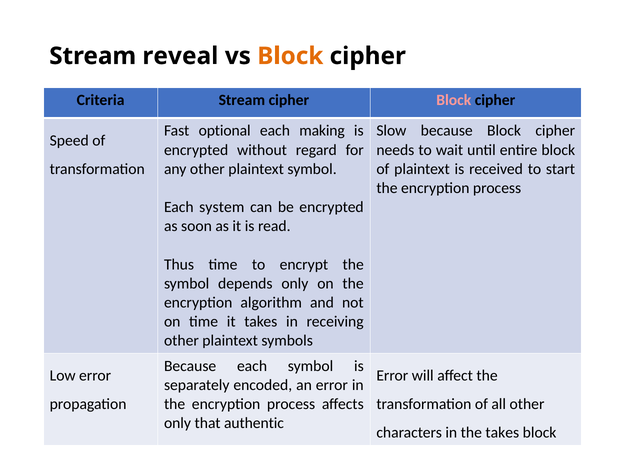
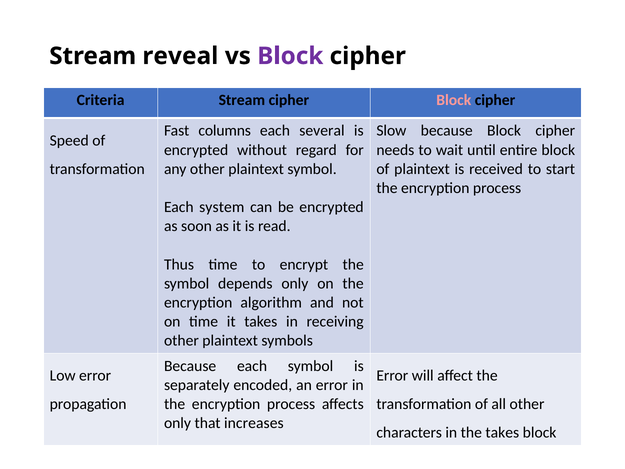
Block colour: orange -> purple (290, 56)
optional: optional -> columns (225, 131)
making: making -> several (322, 131)
authentic: authentic -> increases (254, 423)
